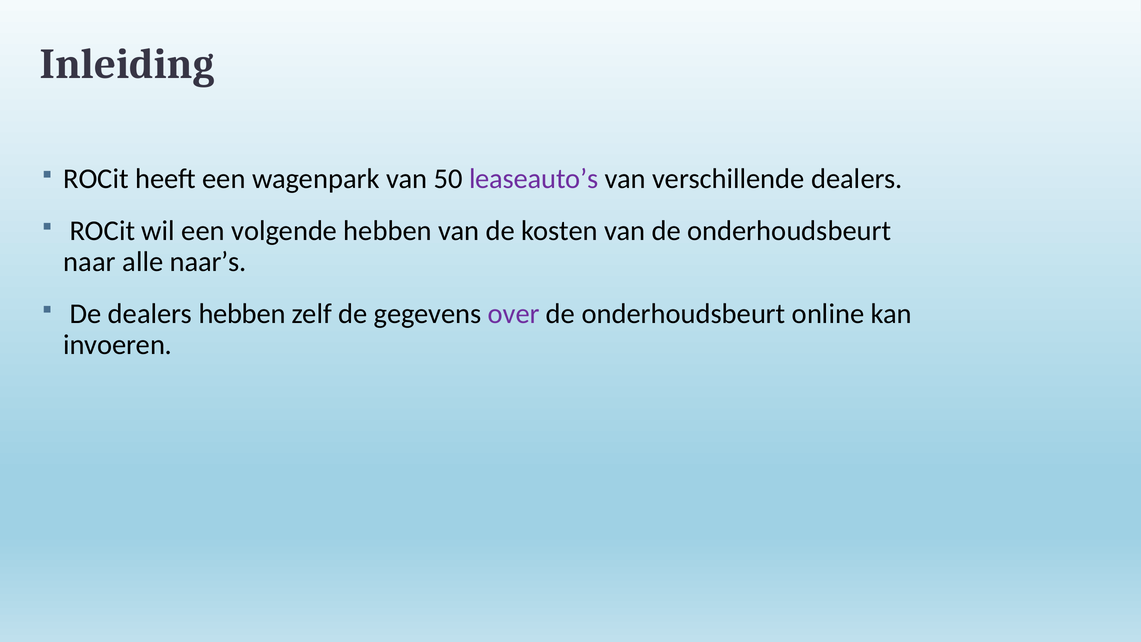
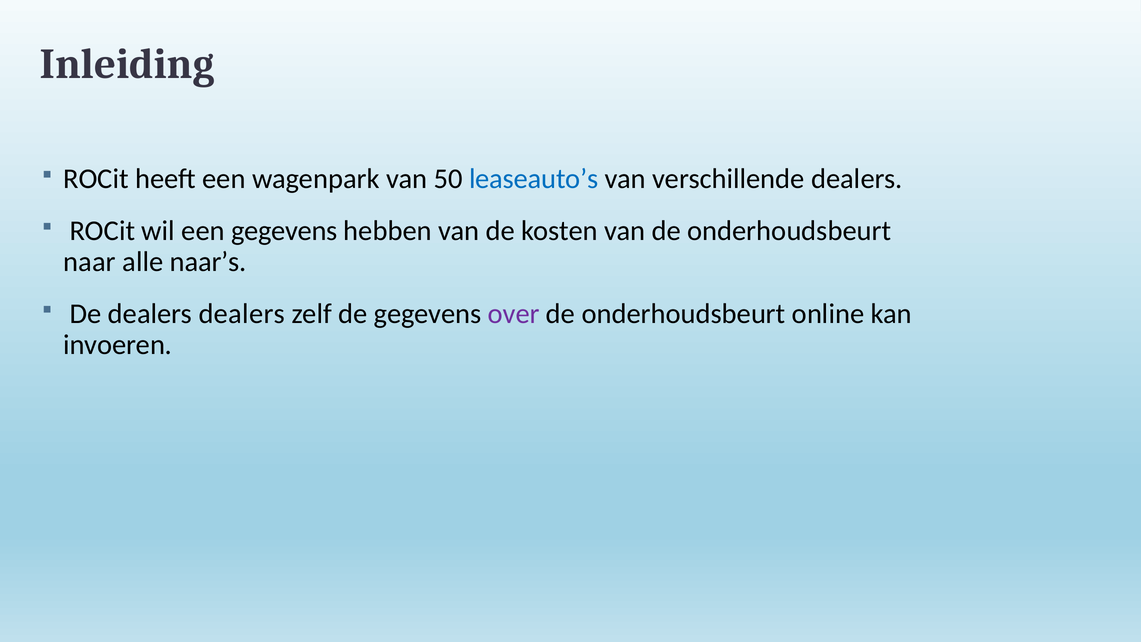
leaseauto’s colour: purple -> blue (534, 179)
een volgende: volgende -> gegevens (284, 231)
dealers hebben: hebben -> dealers (242, 314)
